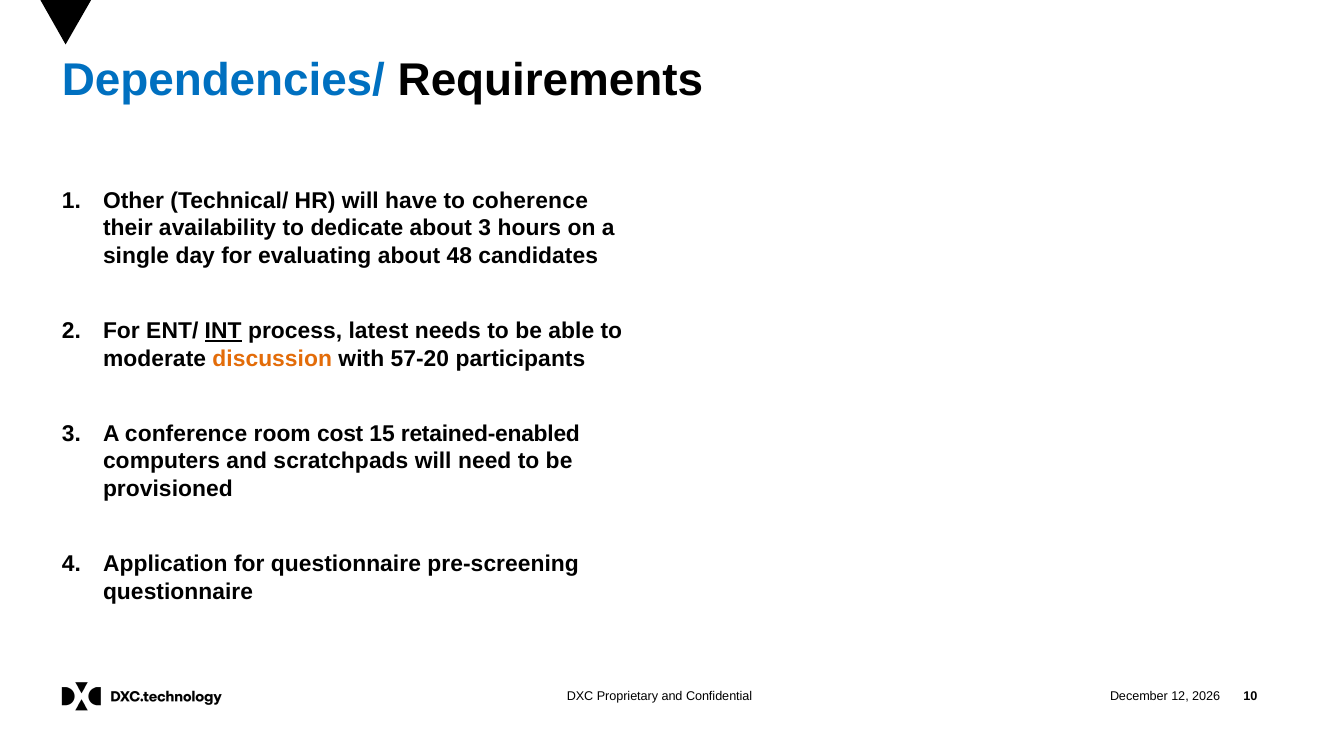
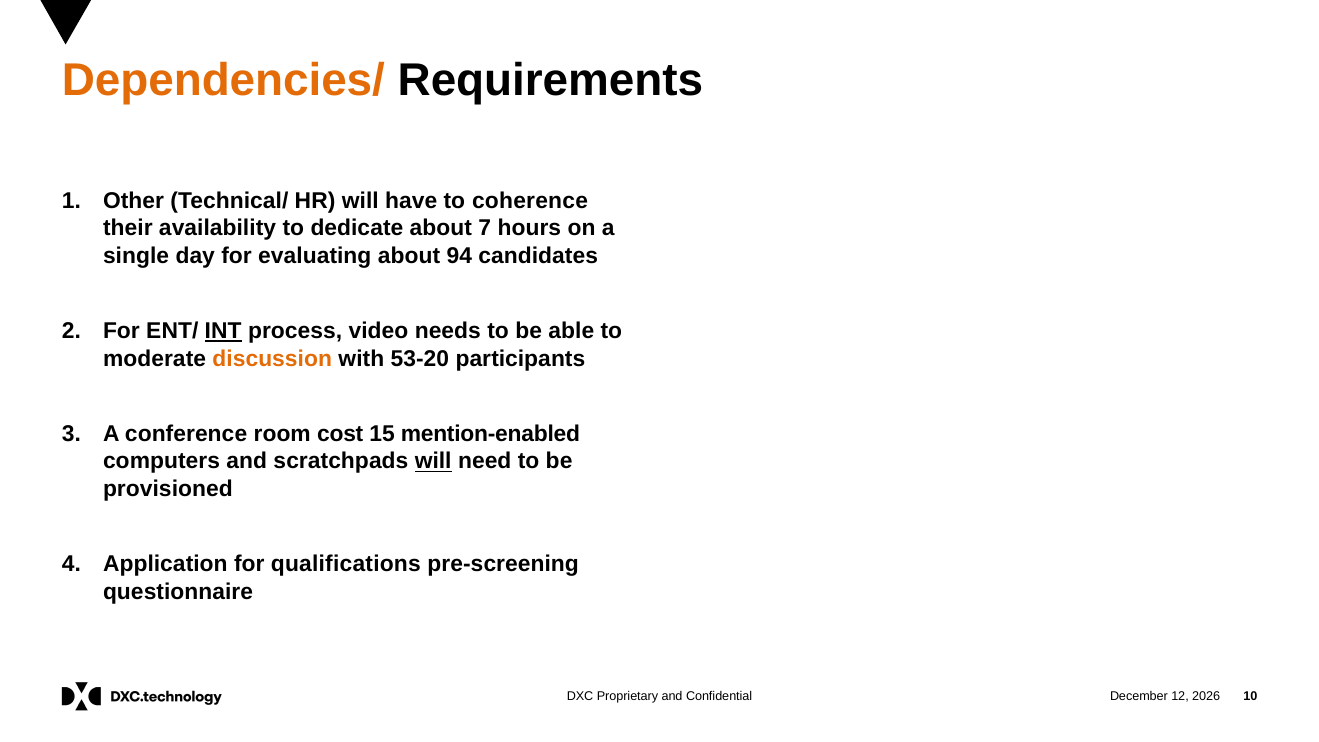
Dependencies/ colour: blue -> orange (223, 80)
about 3: 3 -> 7 (485, 228)
48: 48 -> 94 (459, 256)
latest: latest -> video (378, 331)
57-20: 57-20 -> 53-20 (420, 359)
retained-enabled: retained-enabled -> mention-enabled (490, 434)
will underline: none -> present (433, 461)
for questionnaire: questionnaire -> qualifications (346, 564)
